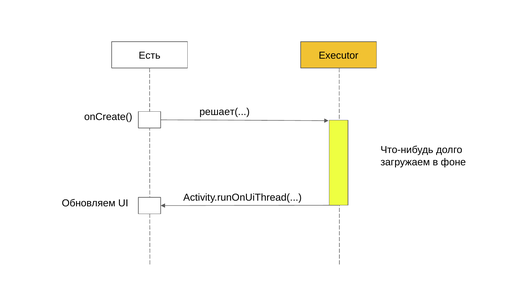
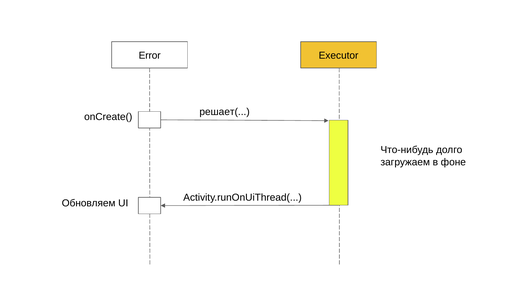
Есть: Есть -> Error (150, 56)
